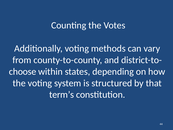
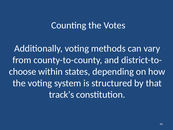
term’s: term’s -> track’s (62, 94)
